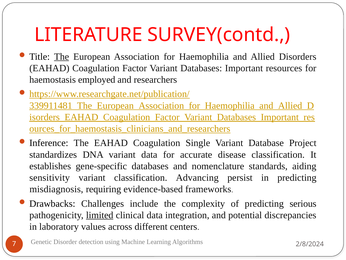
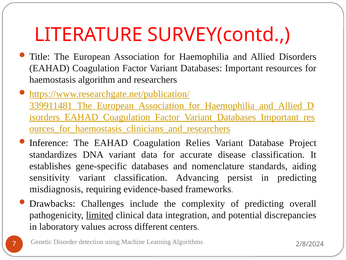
The underline: present -> none (62, 56)
employed: employed -> algorithm (97, 80)
Single: Single -> Relies (198, 143)
serious: serious -> overall (303, 203)
